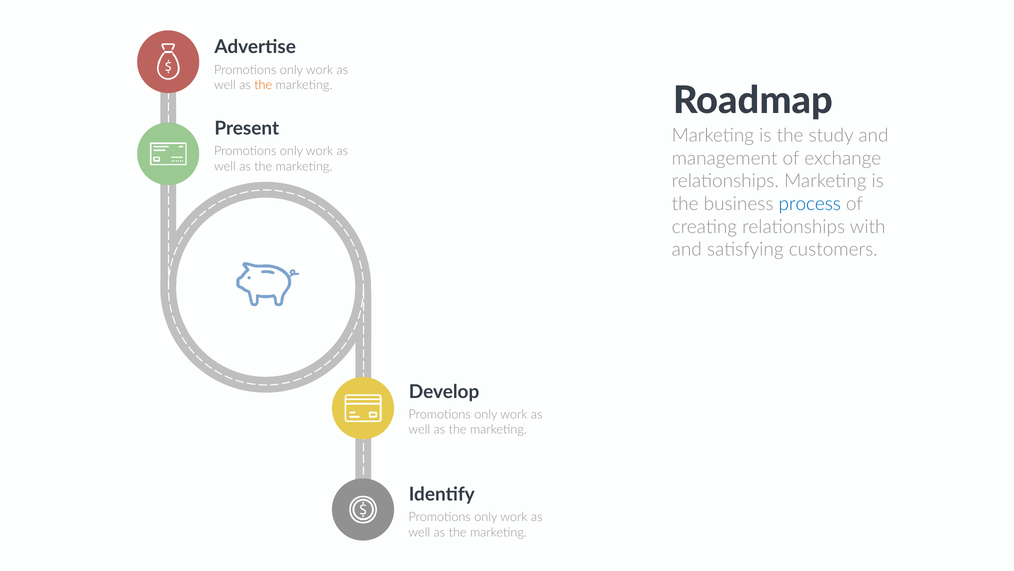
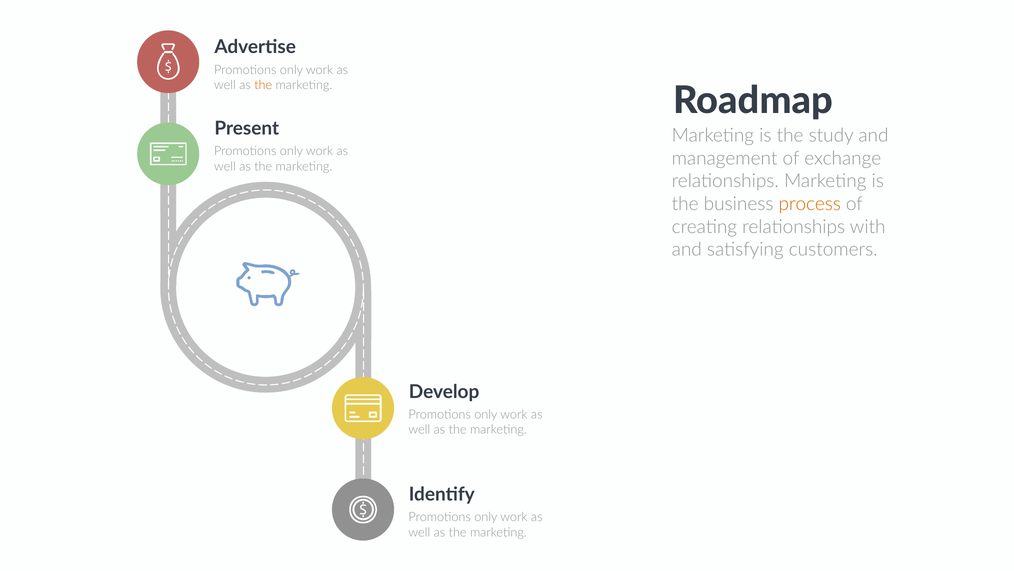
process colour: blue -> orange (810, 204)
